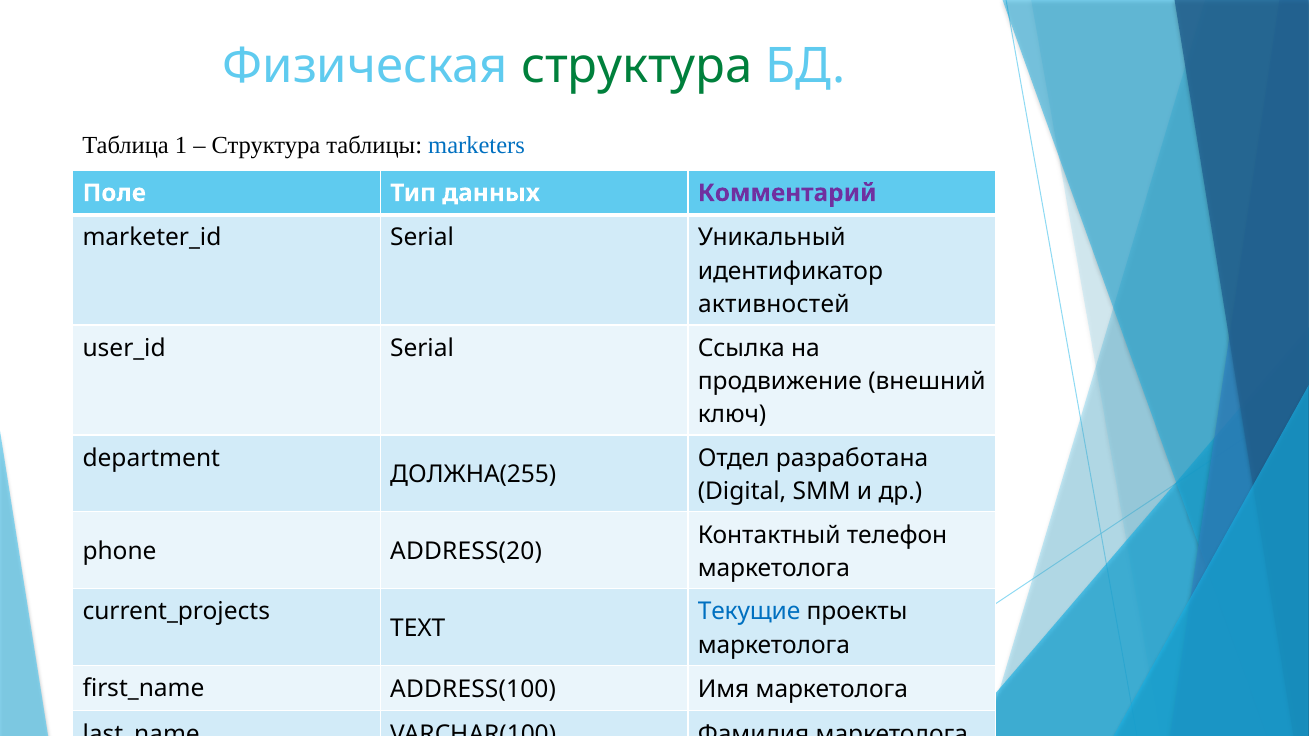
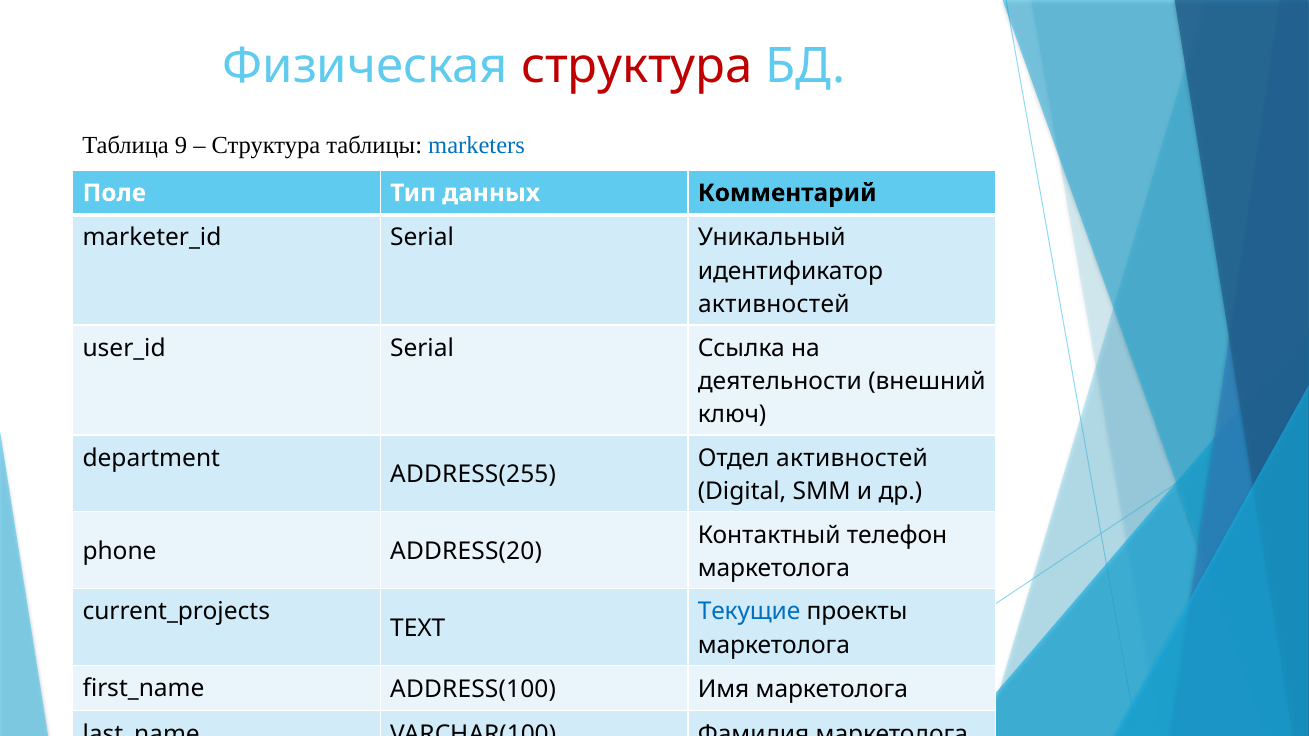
структура colour: green -> red (637, 66)
1: 1 -> 9 (181, 145)
Комментарий colour: purple -> black (787, 193)
продвижение: продвижение -> деятельности (780, 382)
Отдел разработана: разработана -> активностей (852, 458)
ДОЛЖНА(255: ДОЛЖНА(255 -> ADDRESS(255 (473, 475)
